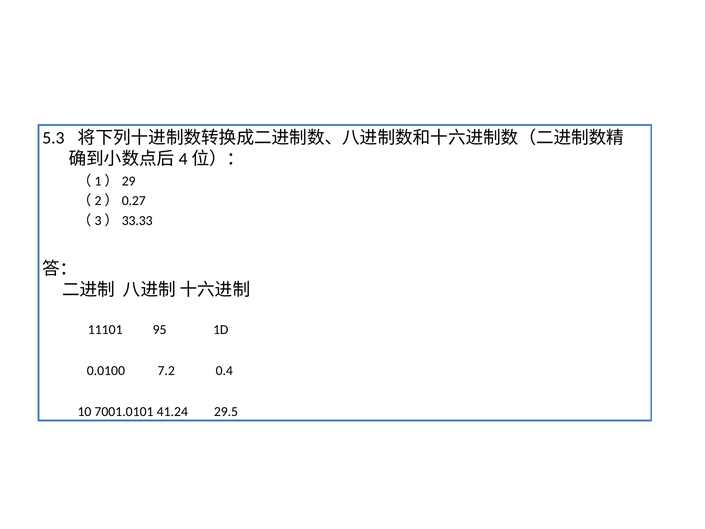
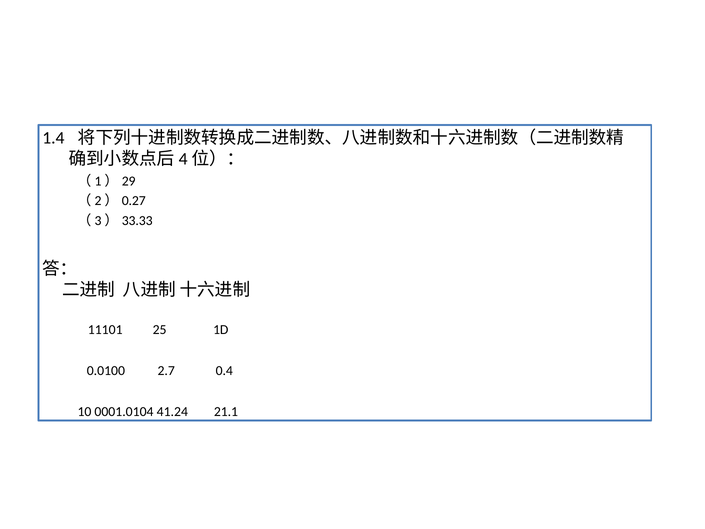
5.3: 5.3 -> 1.4 (53, 138)
95: 95 -> 25 (160, 330)
7.2: 7.2 -> 2.7 (166, 370)
7001.0101: 7001.0101 -> 0001.0104 (124, 411)
29.5: 29.5 -> 21.1 (226, 411)
